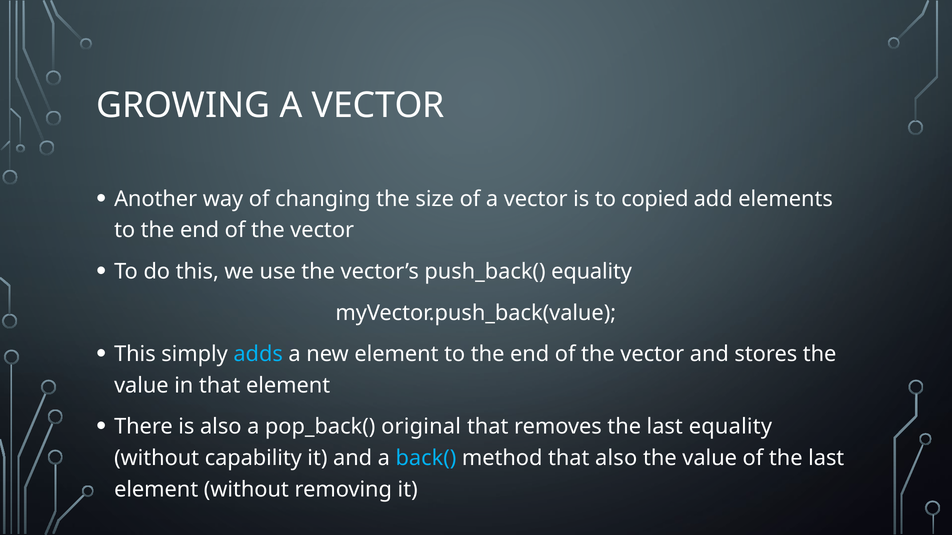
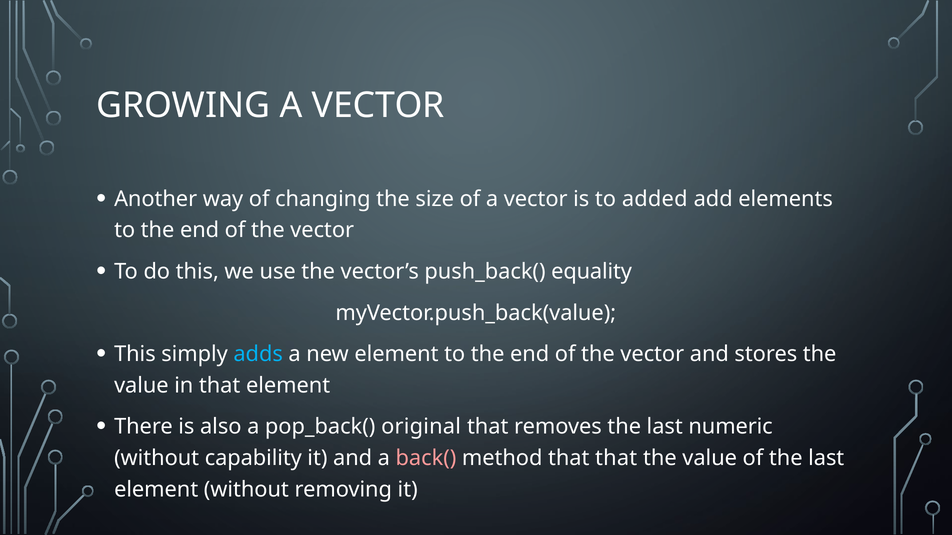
copied: copied -> added (655, 199)
last equality: equality -> numeric (731, 427)
back( colour: light blue -> pink (426, 459)
that also: also -> that (616, 459)
